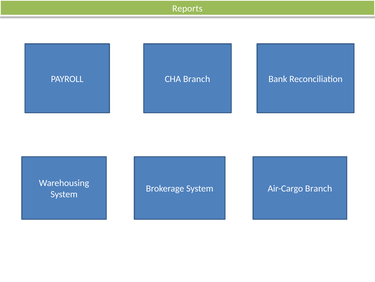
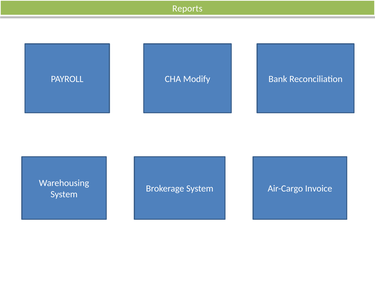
CHA Branch: Branch -> Modify (197, 79)
Air-Cargo Branch: Branch -> Invoice (319, 188)
